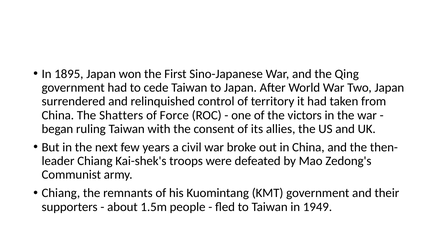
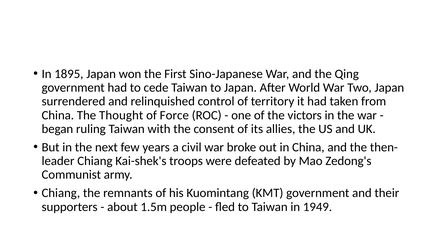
Shatters: Shatters -> Thought (121, 115)
